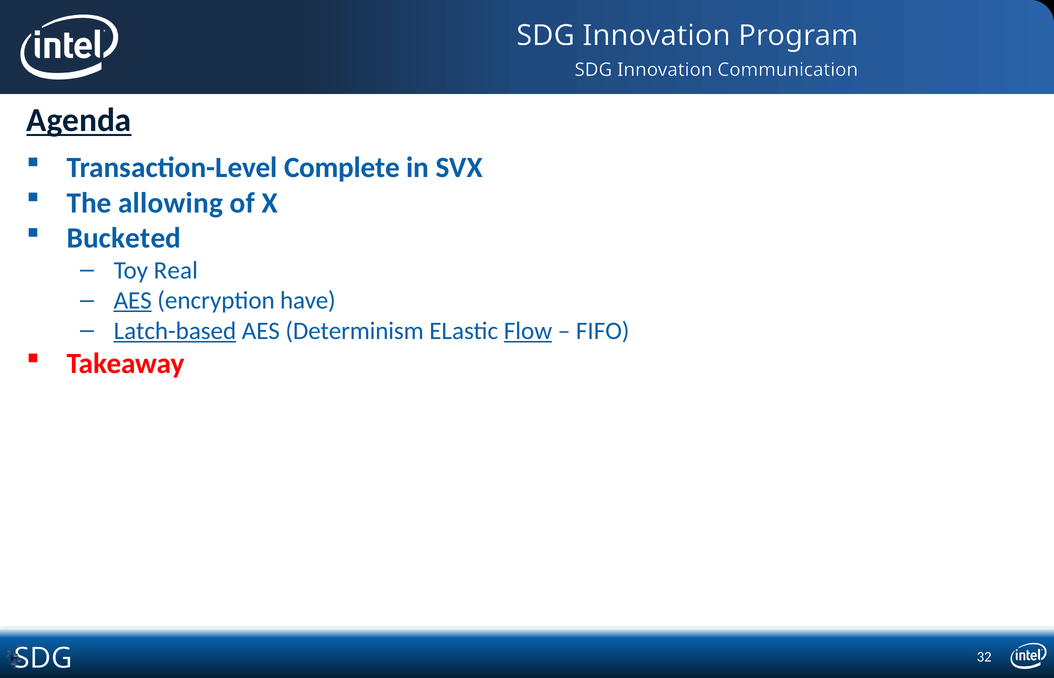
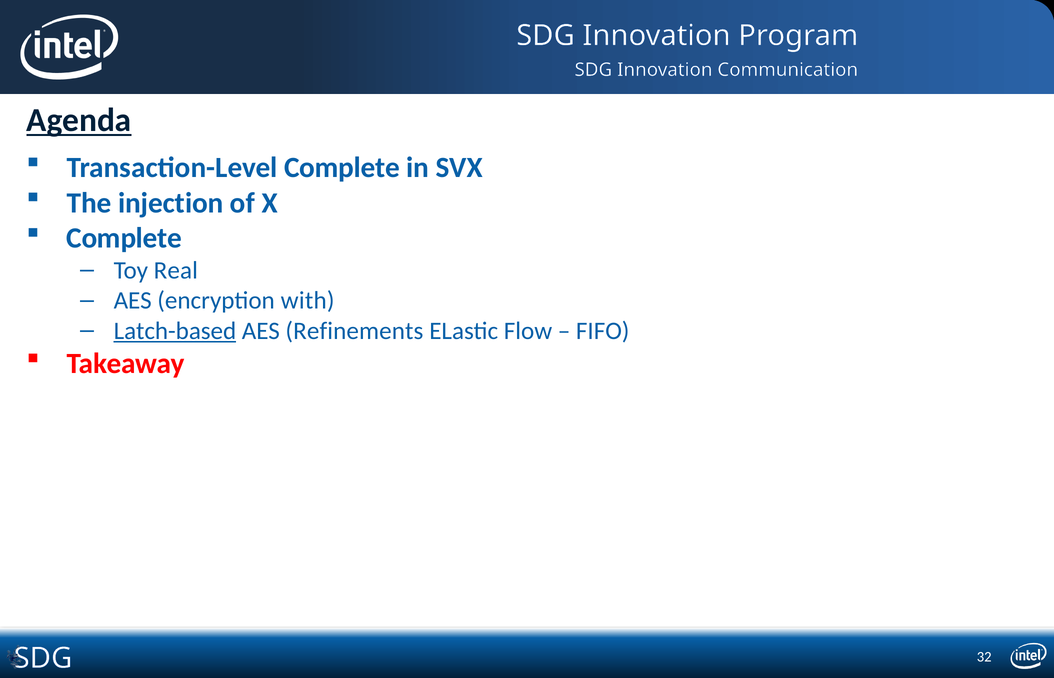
allowing: allowing -> injection (171, 203)
Bucketed: Bucketed -> Complete (124, 238)
AES underline: present -> none (133, 300)
have: have -> with (308, 300)
Determinism: Determinism -> Refinements (354, 331)
Flow underline: present -> none (528, 331)
